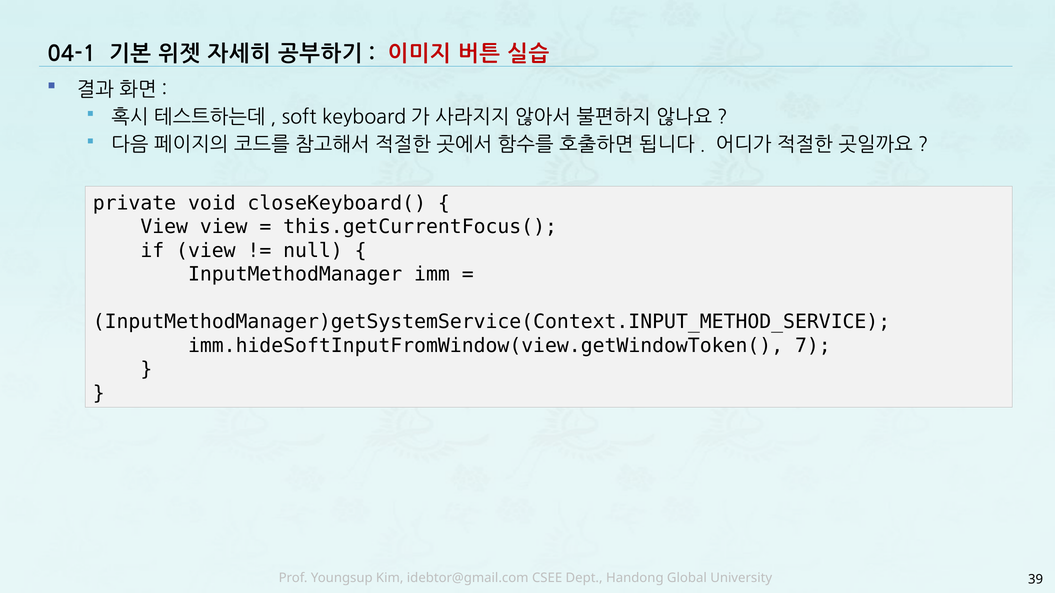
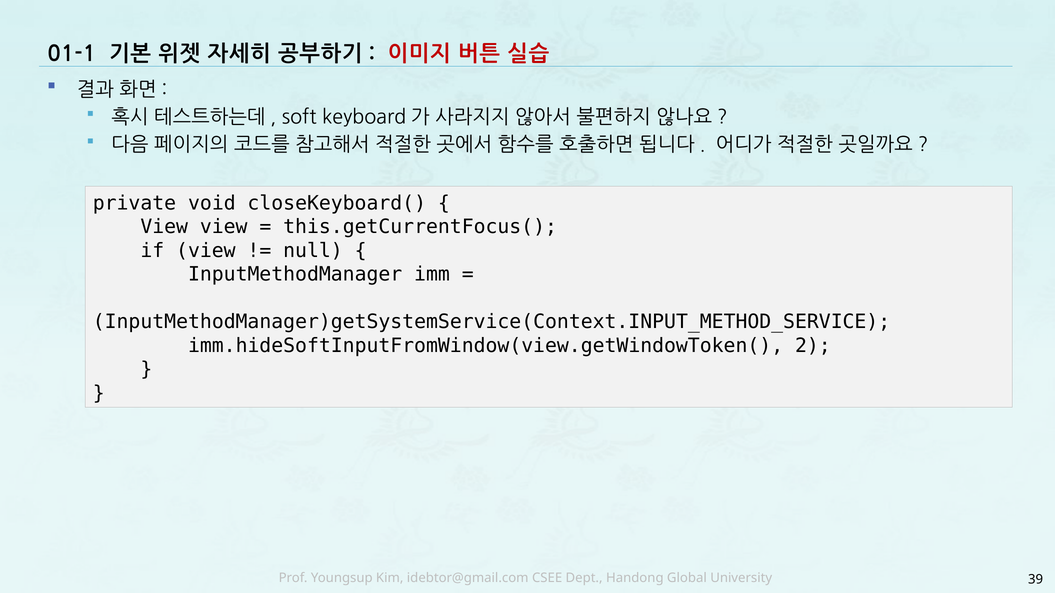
04-1: 04-1 -> 01-1 (72, 54)
7: 7 -> 2 (813, 346)
